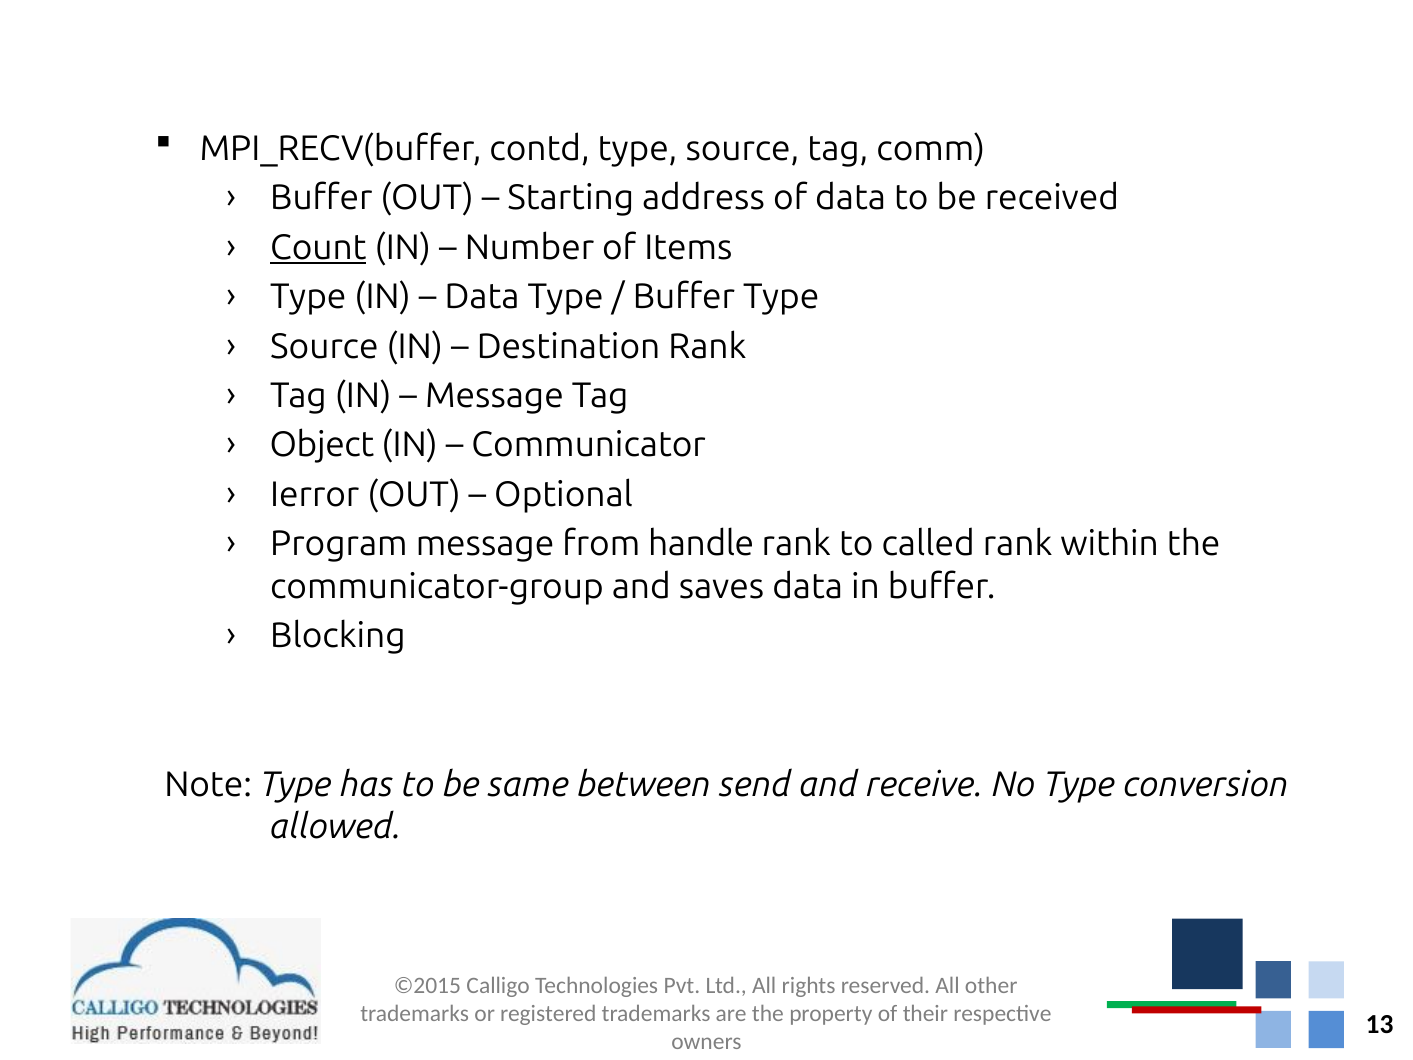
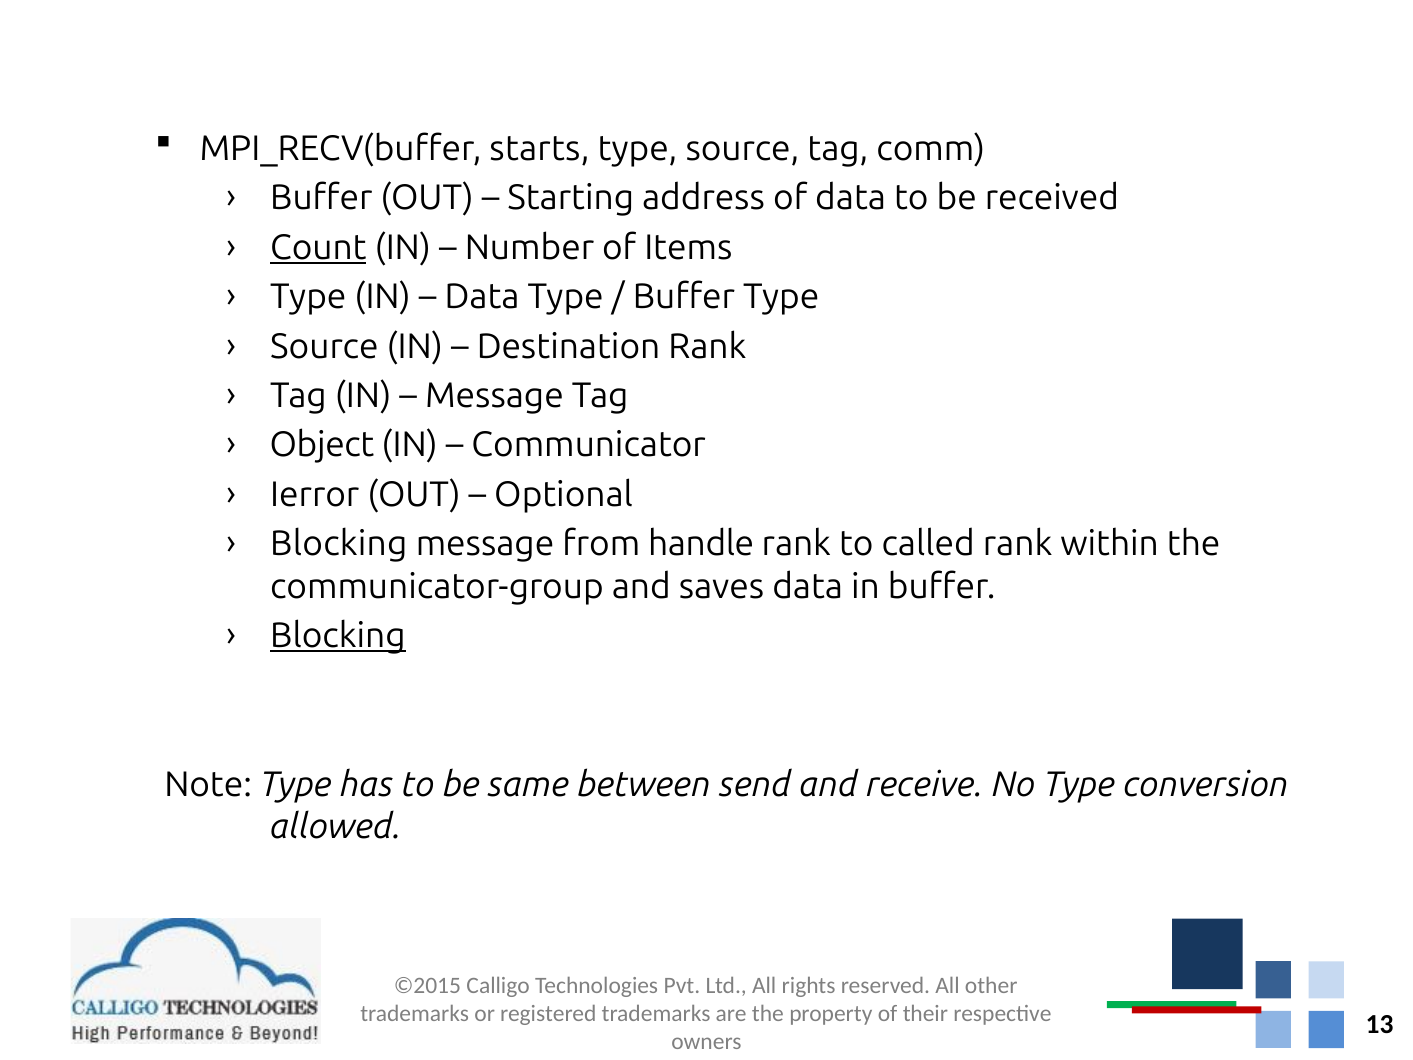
contd: contd -> starts (539, 149)
Program: Program -> Blocking (339, 544)
Blocking underline: none -> present (338, 636)
